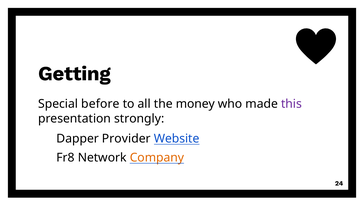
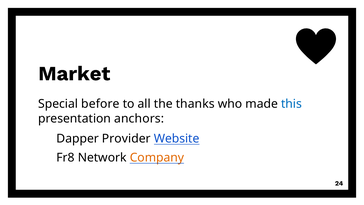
Getting: Getting -> Market (74, 74)
money: money -> thanks (195, 104)
this colour: purple -> blue (291, 104)
strongly: strongly -> anchors (139, 118)
